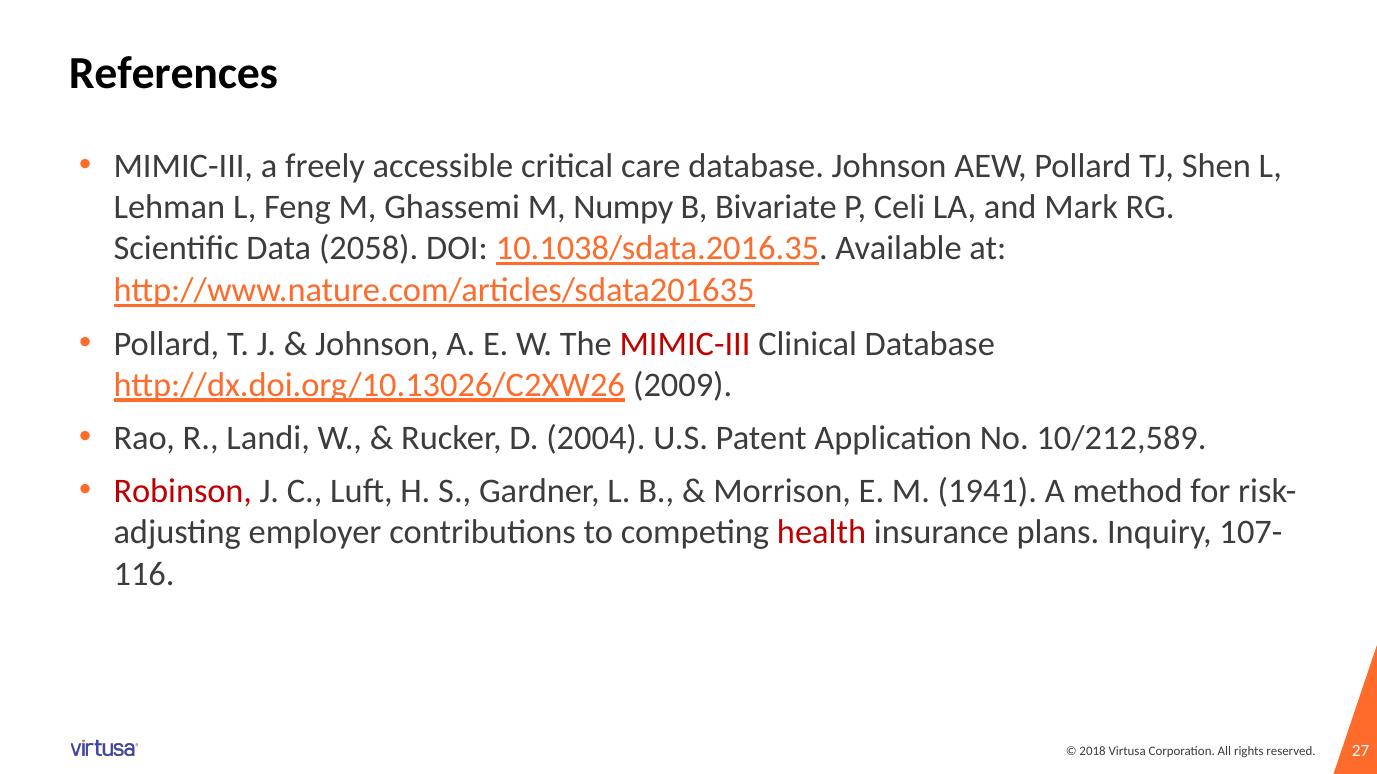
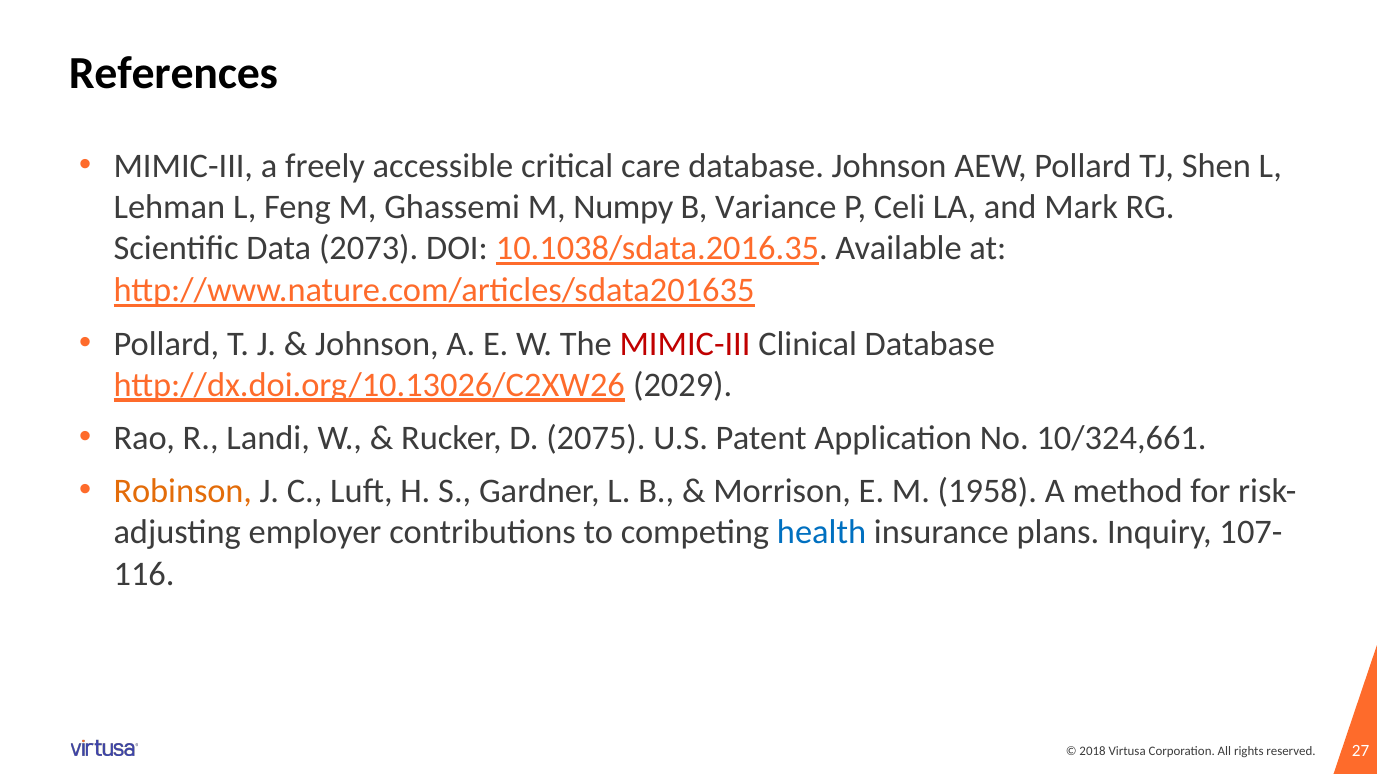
Bivariate: Bivariate -> Variance (776, 207)
2058: 2058 -> 2073 (369, 249)
2009: 2009 -> 2029 (683, 385)
2004: 2004 -> 2075 (596, 439)
10/212,589: 10/212,589 -> 10/324,661 (1122, 439)
Robinson colour: red -> orange (183, 492)
1941: 1941 -> 1958 (987, 492)
health colour: red -> blue (822, 533)
